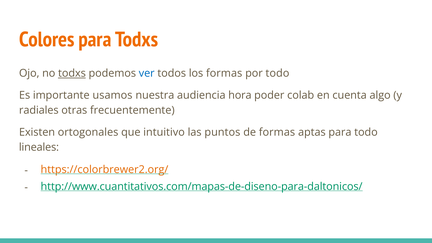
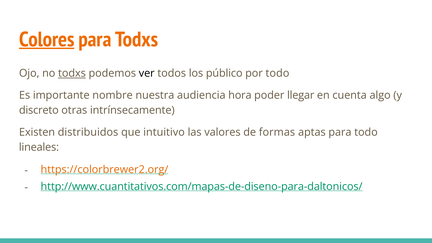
Colores underline: none -> present (47, 39)
ver colour: blue -> black (147, 73)
los formas: formas -> público (224, 73)
usamos: usamos -> nombre (113, 95)
colab: colab -> llegar (301, 95)
radiales: radiales -> discreto (39, 110)
frecuentemente: frecuentemente -> intrínsecamente (132, 110)
ortogonales: ortogonales -> distribuidos (88, 132)
puntos: puntos -> valores (222, 132)
